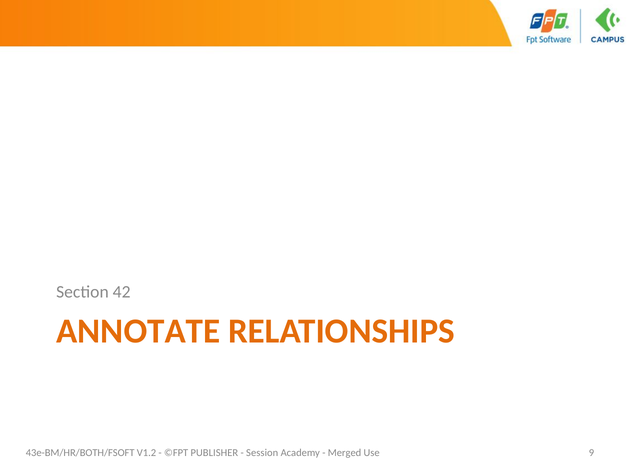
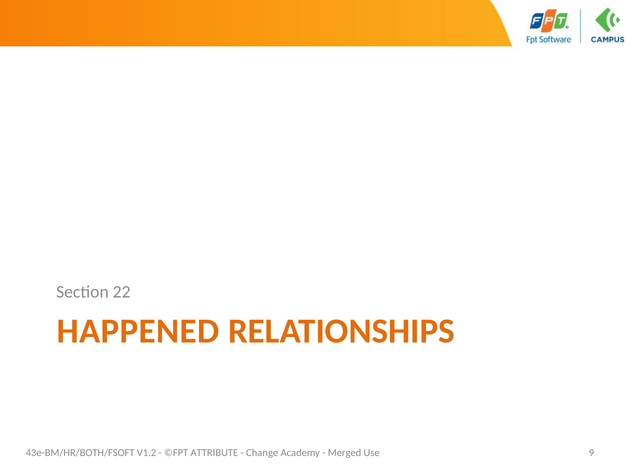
42: 42 -> 22 (122, 292)
ANNOTATE: ANNOTATE -> HAPPENED (138, 331)
PUBLISHER: PUBLISHER -> ATTRIBUTE (214, 453)
Session: Session -> Change (262, 453)
